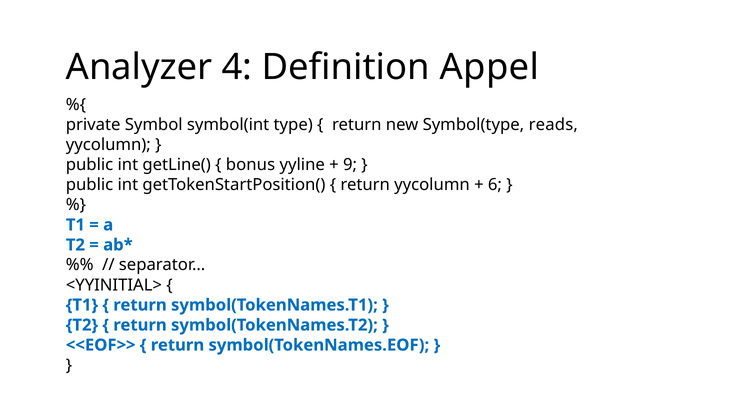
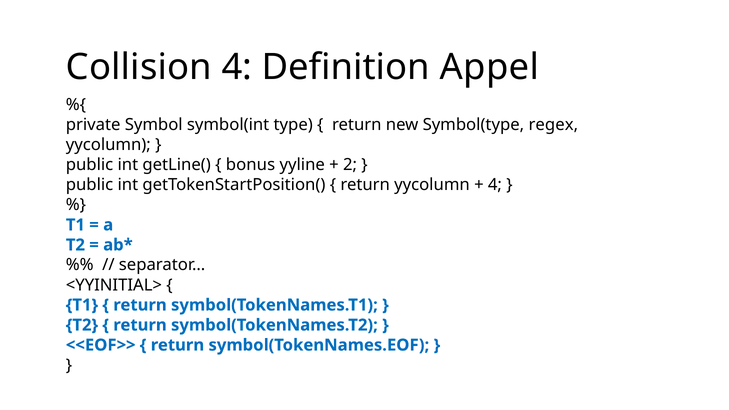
Analyzer: Analyzer -> Collision (139, 67)
reads: reads -> regex (553, 125)
9: 9 -> 2 (350, 165)
6: 6 -> 4 (495, 185)
